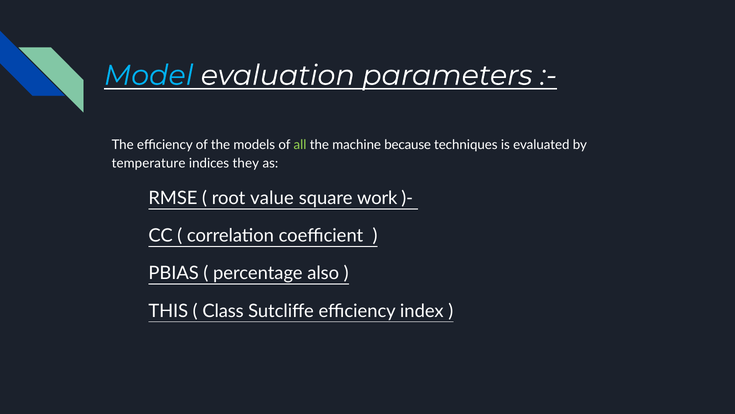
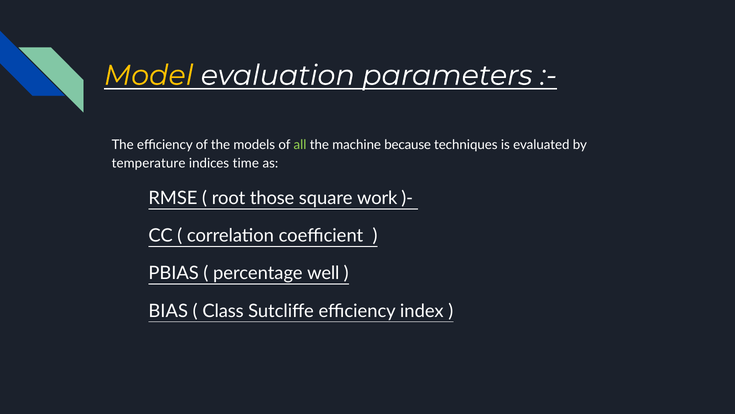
Model colour: light blue -> yellow (149, 75)
they: they -> time (246, 163)
value: value -> those (272, 198)
also: also -> well (323, 273)
THIS: THIS -> BIAS (168, 311)
